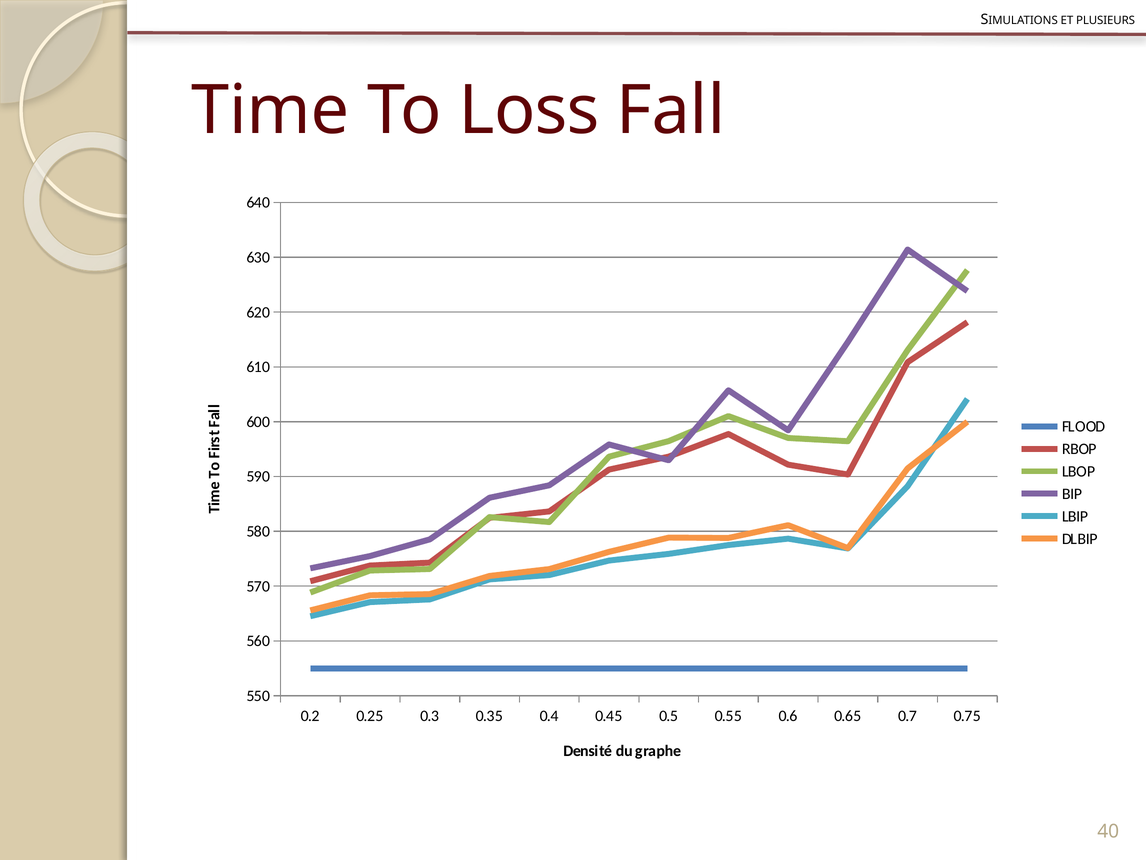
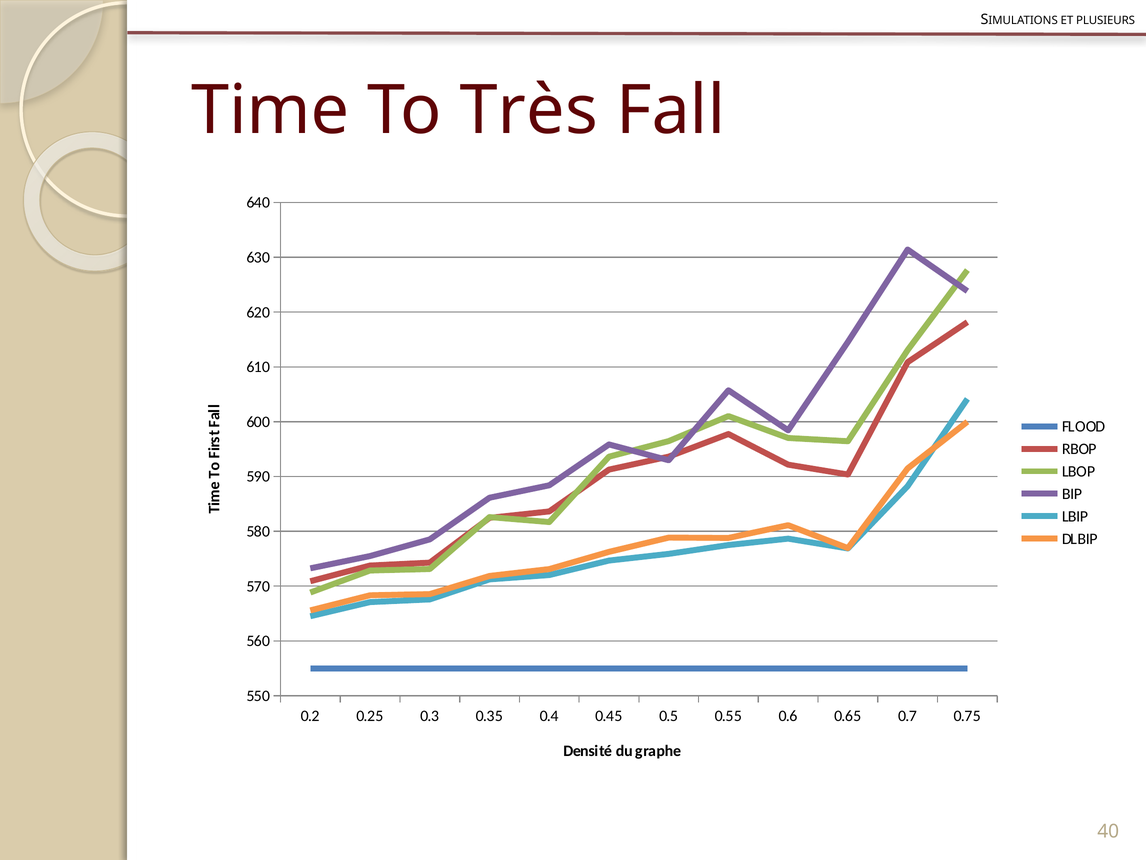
Loss: Loss -> Très (529, 111)
